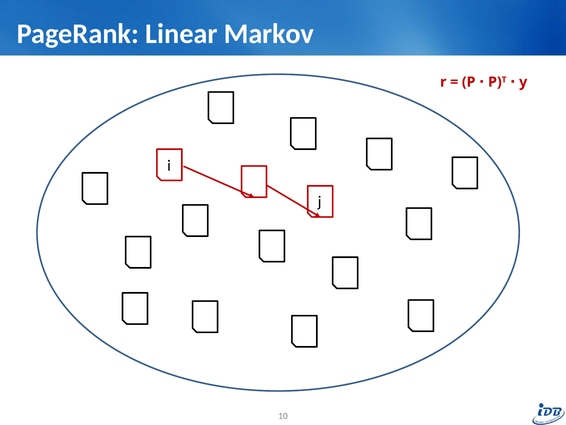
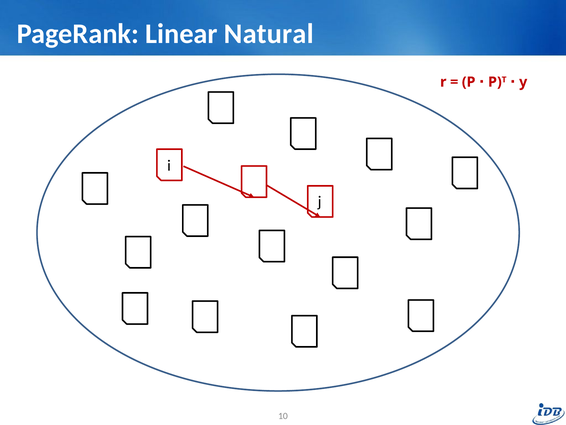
Markov: Markov -> Natural (269, 34)
